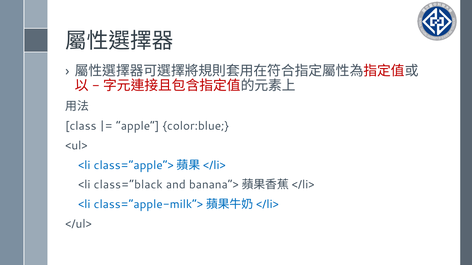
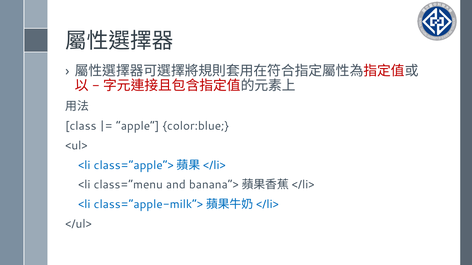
class=“black: class=“black -> class=“menu (128, 185)
